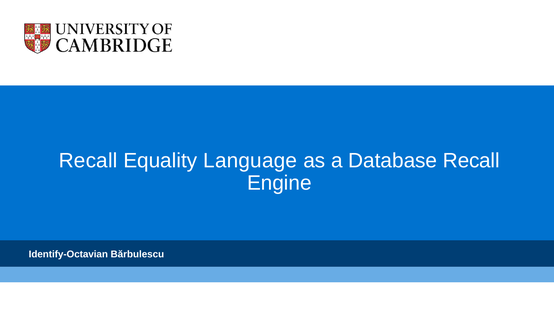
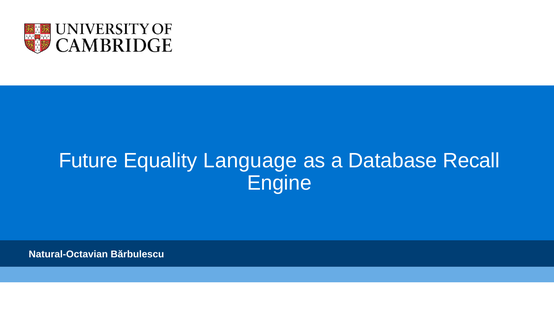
Recall: Recall -> Future (88, 160)
Identify-Octavian: Identify-Octavian -> Natural-Octavian (68, 254)
